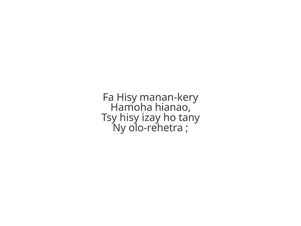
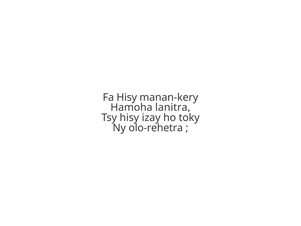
hianao: hianao -> lanitra (173, 107)
tany: tany -> toky (189, 118)
